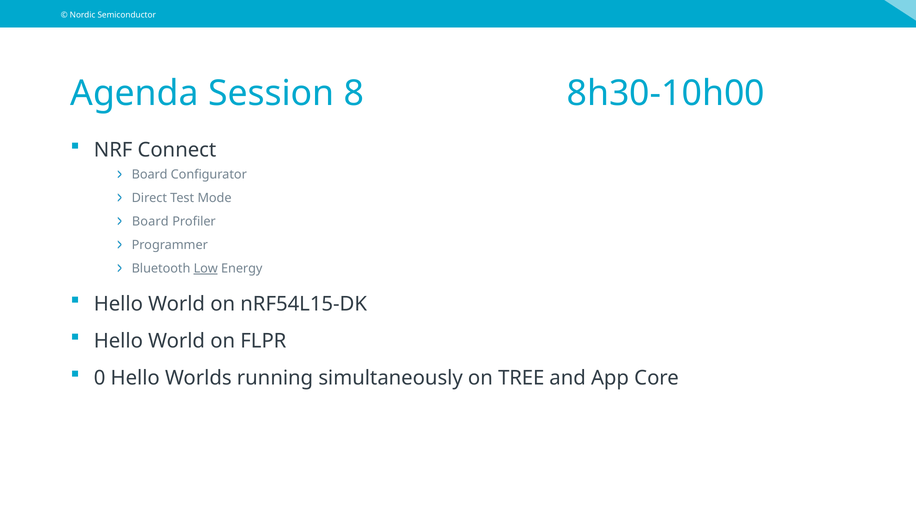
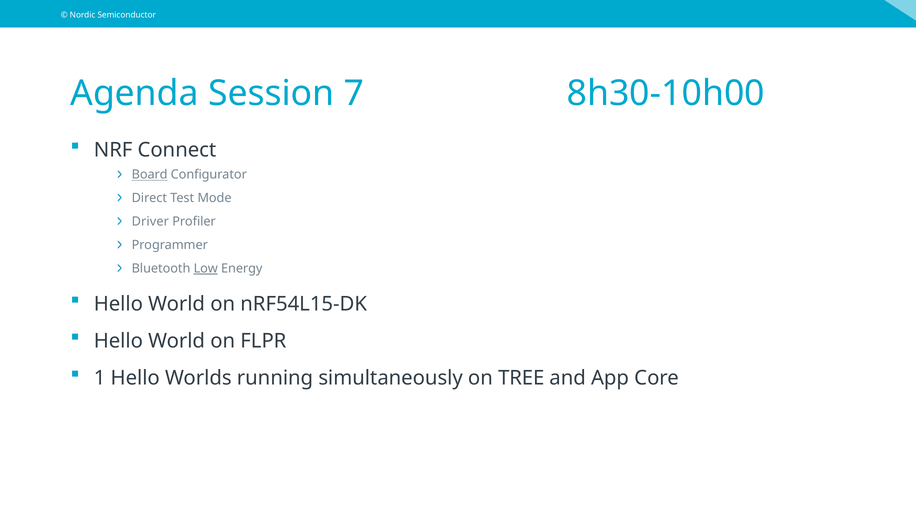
8: 8 -> 7 (354, 94)
Board underline: none -> present (150, 174)
Board: Board -> Driver (150, 221)
0: 0 -> 1 (100, 377)
